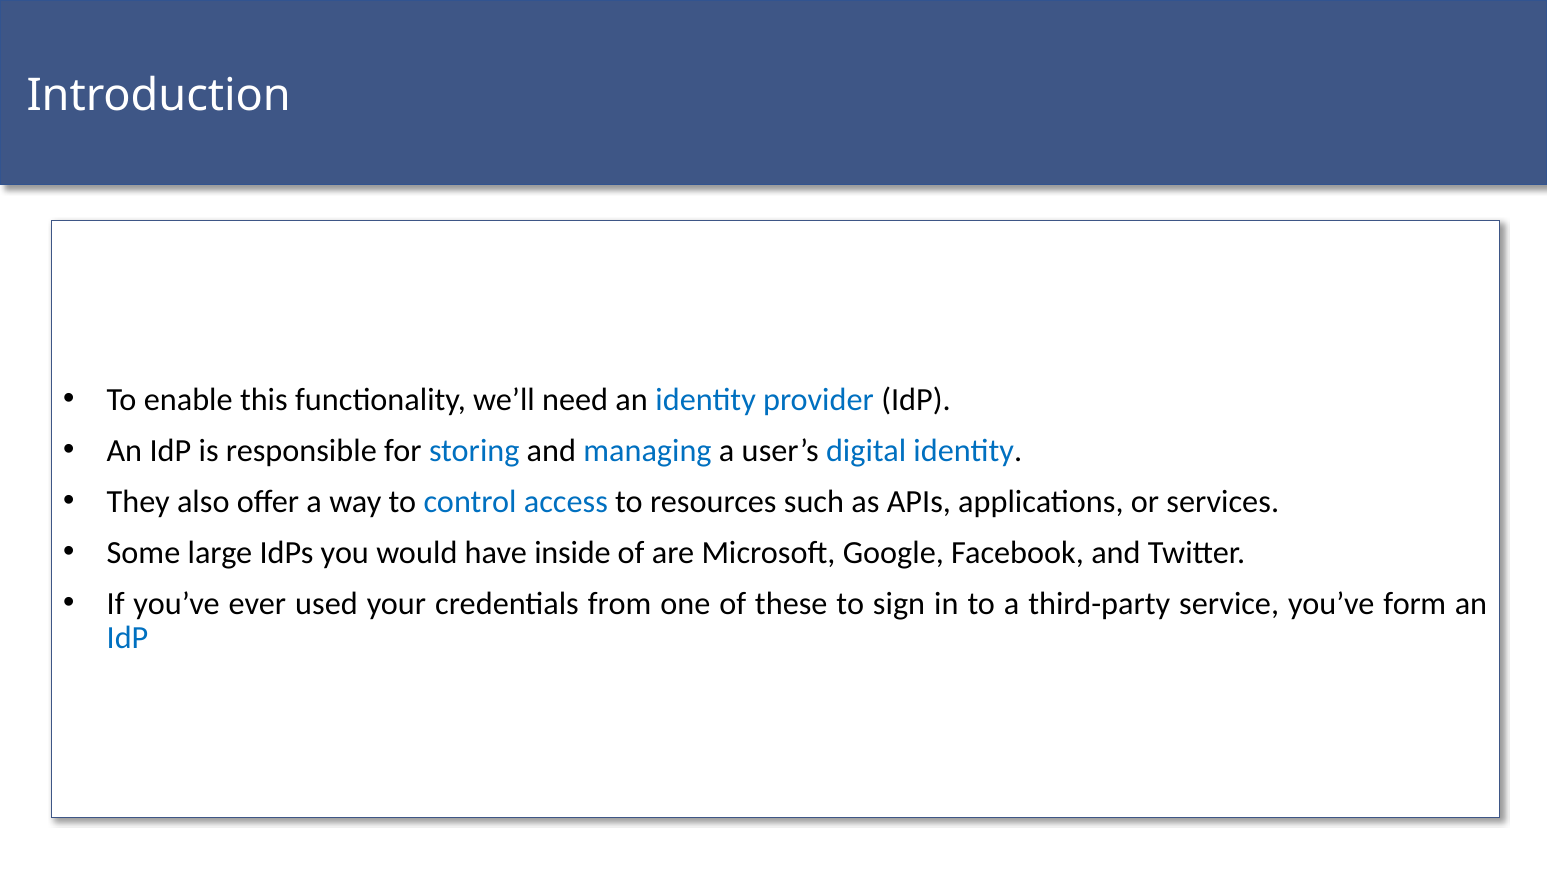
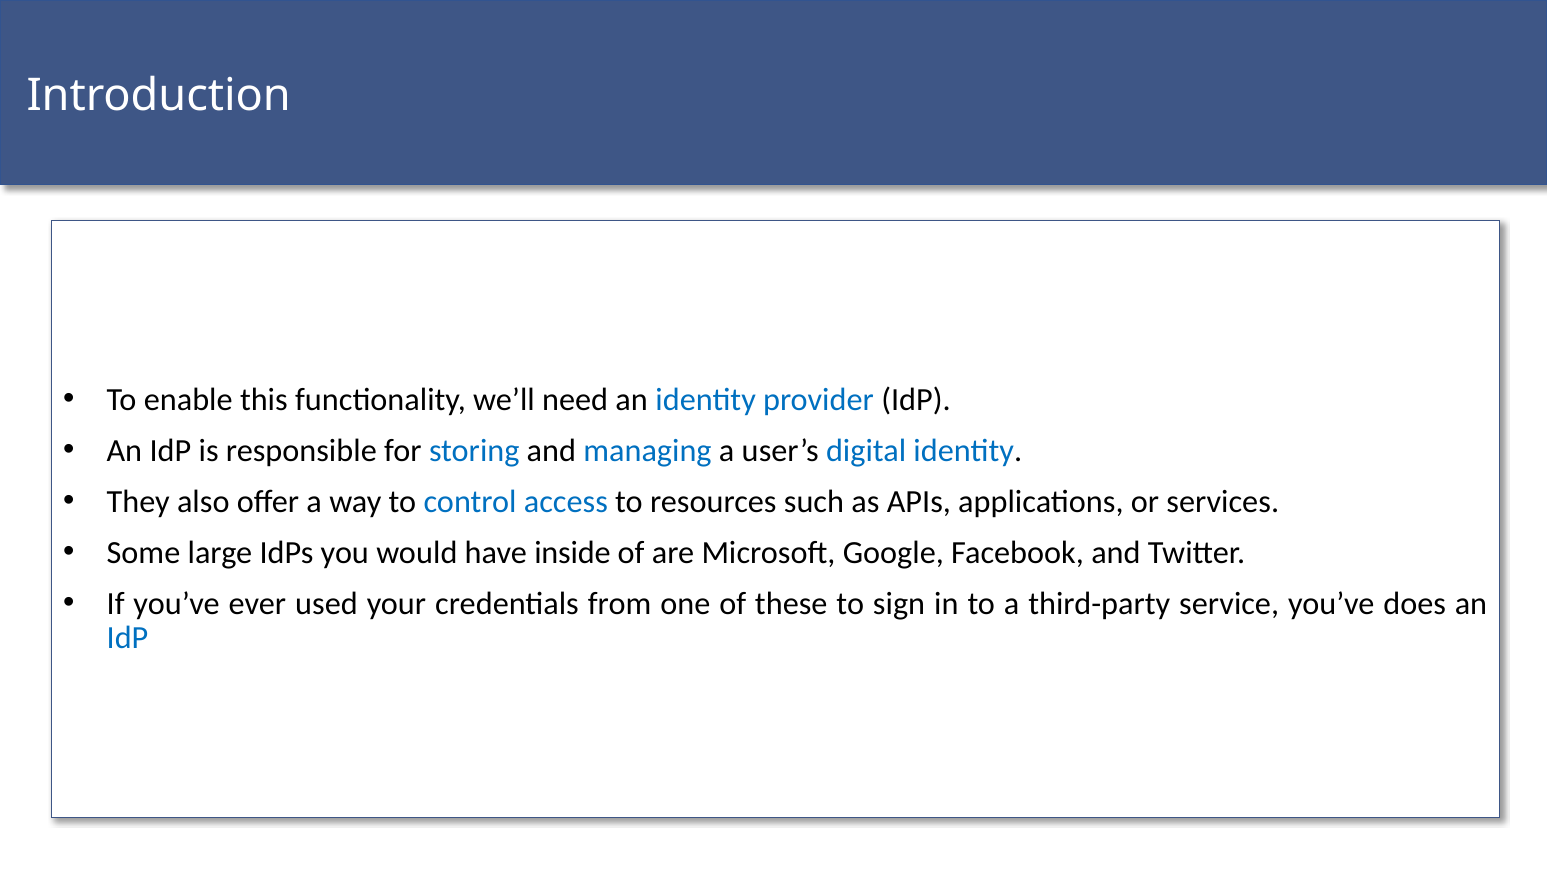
form: form -> does (1415, 604)
